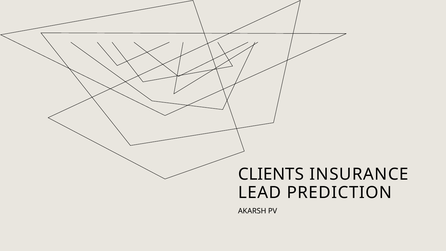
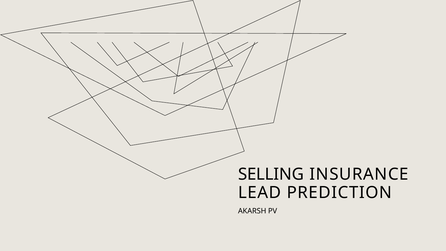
CLIENTS: CLIENTS -> SELLING (271, 174)
